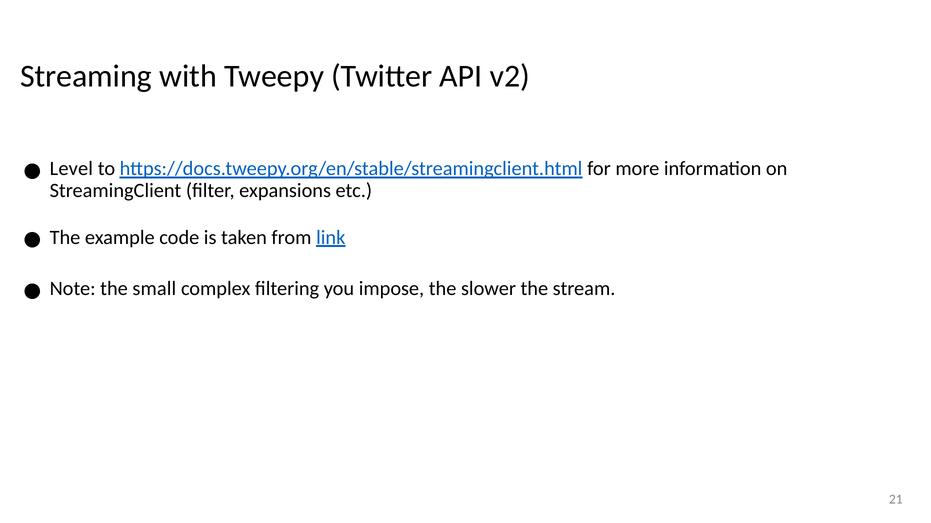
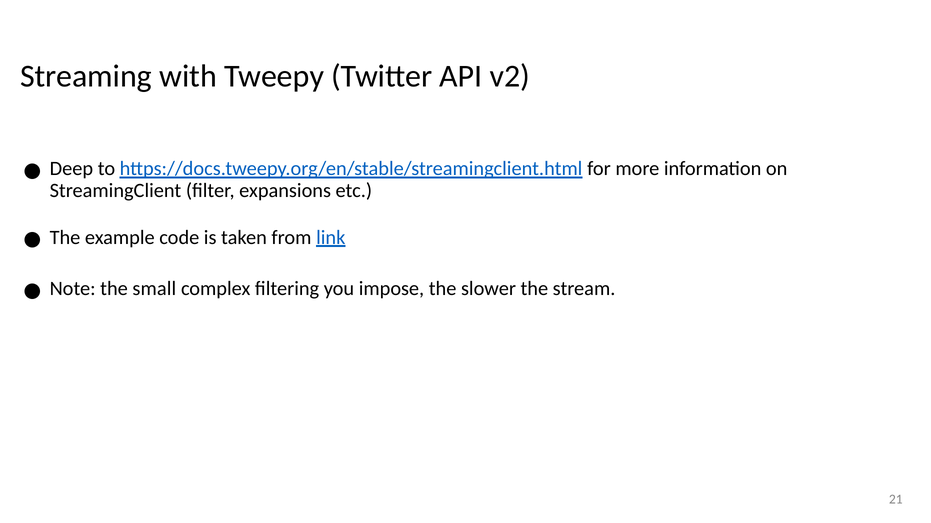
Level: Level -> Deep (71, 169)
